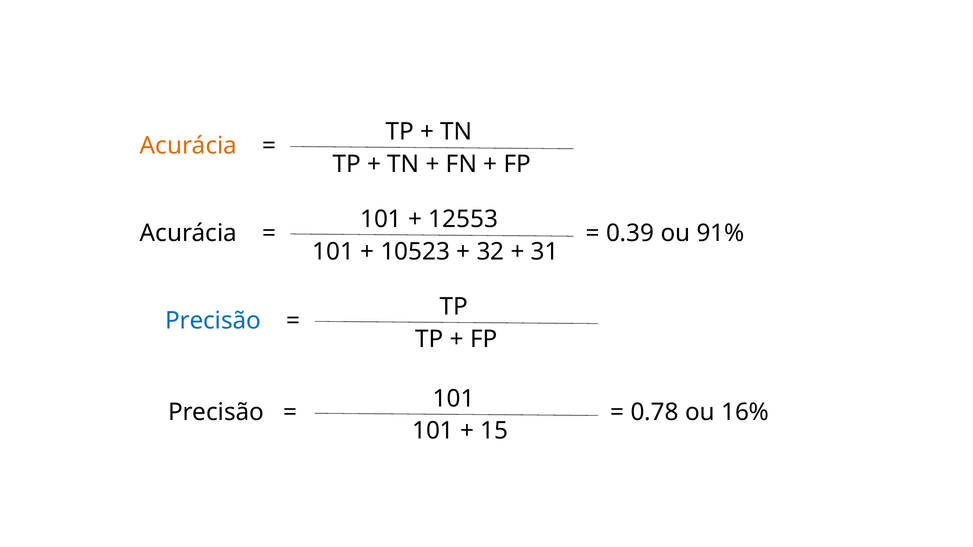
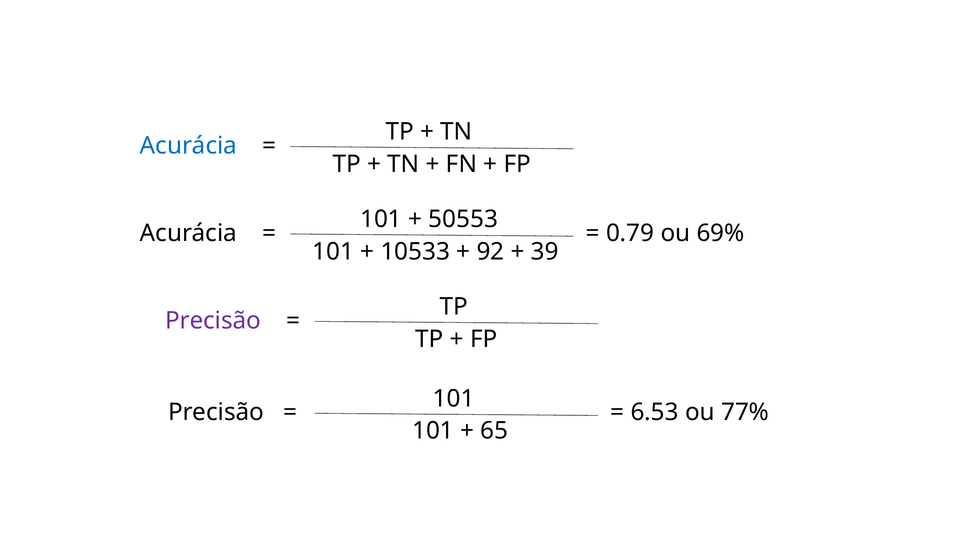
Acurácia colour: orange -> blue (188, 146)
12553: 12553 -> 50553 (463, 219)
0.39: 0.39 -> 0.79 (630, 233)
91%: 91% -> 69% (721, 233)
10523: 10523 -> 10533 (415, 252)
32: 32 -> 92 (491, 252)
31: 31 -> 39 (545, 252)
Precisão colour: blue -> purple (213, 321)
0.78: 0.78 -> 6.53 (655, 413)
16%: 16% -> 77% (745, 413)
15: 15 -> 65 (494, 431)
